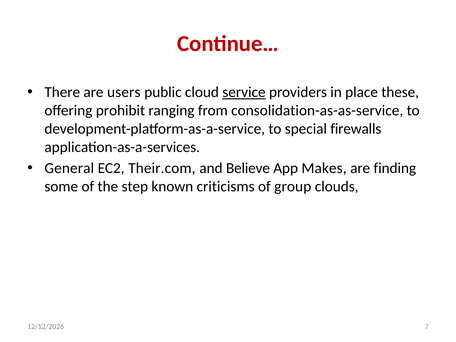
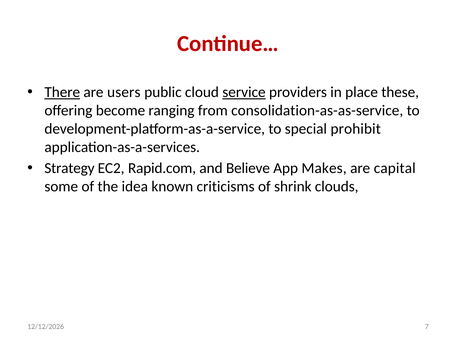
There underline: none -> present (62, 92)
prohibit: prohibit -> become (120, 111)
firewalls: firewalls -> prohibit (356, 129)
General: General -> Strategy (69, 168)
Their.com: Their.com -> Rapid.com (162, 168)
finding: finding -> capital (395, 168)
step: step -> idea (135, 187)
group: group -> shrink (293, 187)
